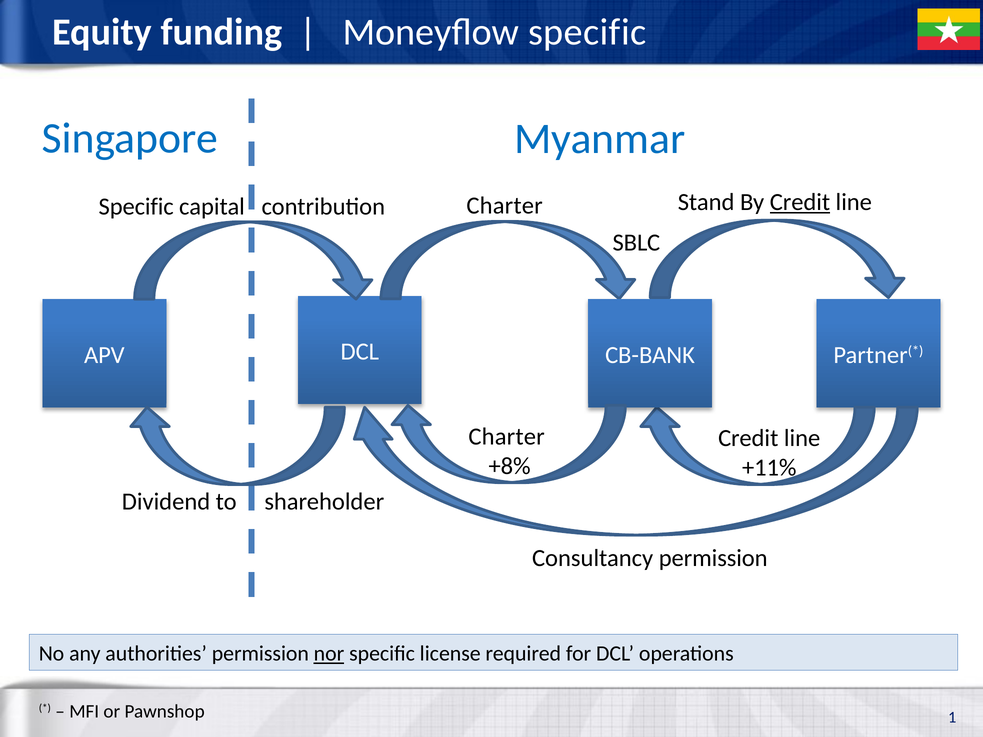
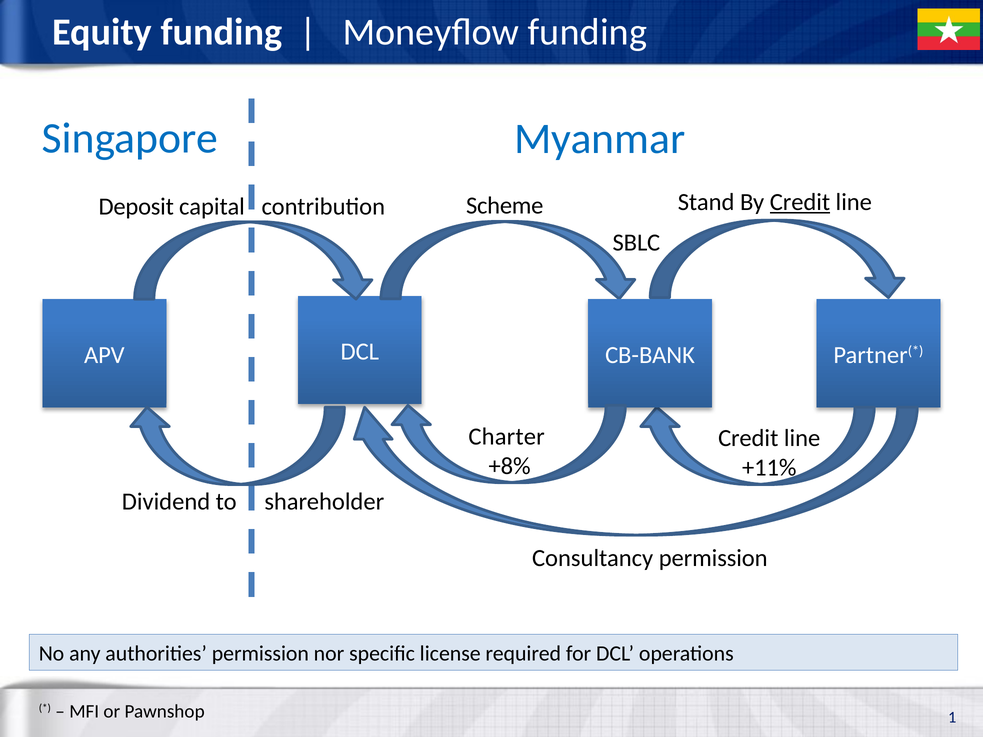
Moneyflow specific: specific -> funding (587, 32)
Specific: Specific -> Deposit (136, 207)
contribution Charter: Charter -> Scheme (505, 206)
nor underline: present -> none (329, 654)
